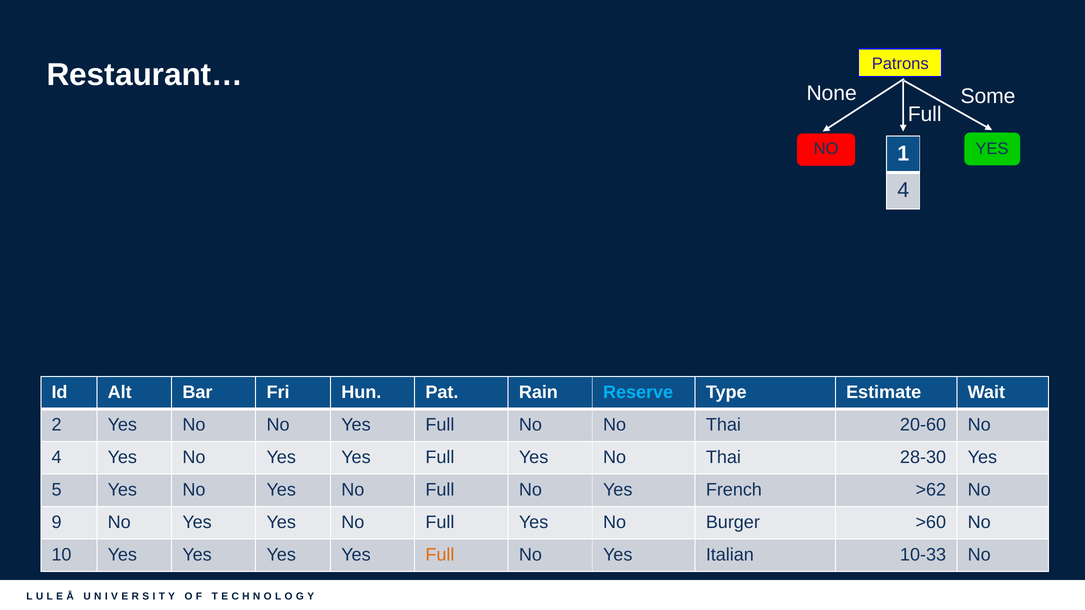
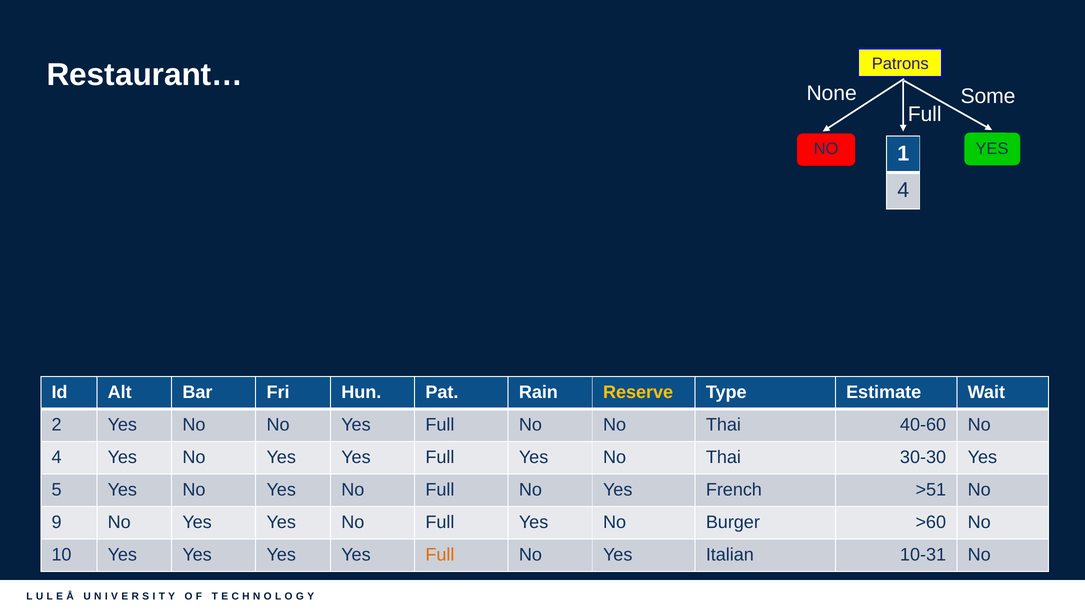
Reserve colour: light blue -> yellow (638, 392)
20-60: 20-60 -> 40-60 (923, 425)
28-30: 28-30 -> 30-30 (923, 457)
>62: >62 -> >51 (931, 490)
10-33: 10-33 -> 10-31 (923, 555)
